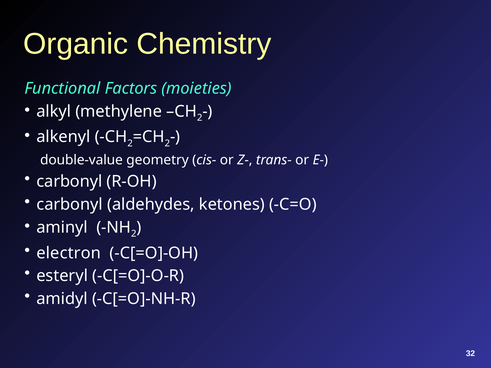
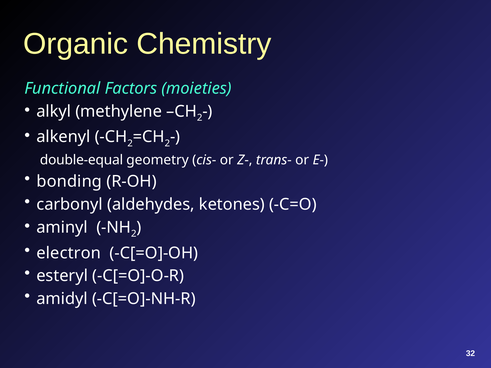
double-value: double-value -> double-equal (82, 160)
carbonyl: carbonyl -> bonding (69, 182)
